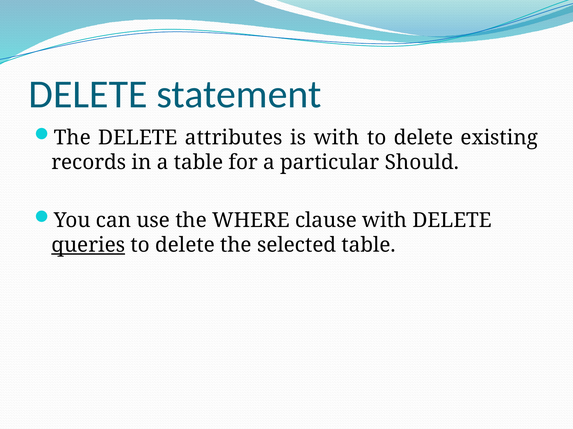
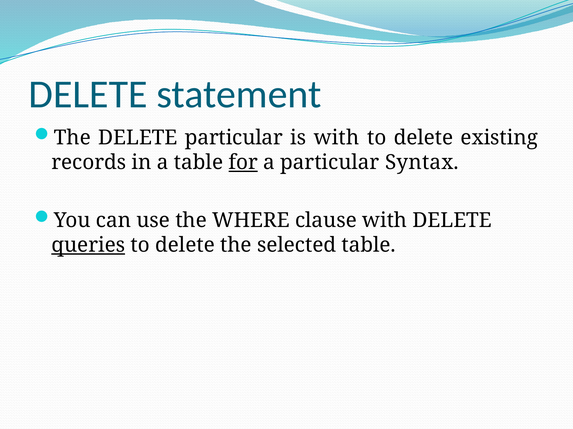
DELETE attributes: attributes -> particular (234, 138)
for underline: none -> present (243, 163)
Should: Should -> Syntax (422, 163)
